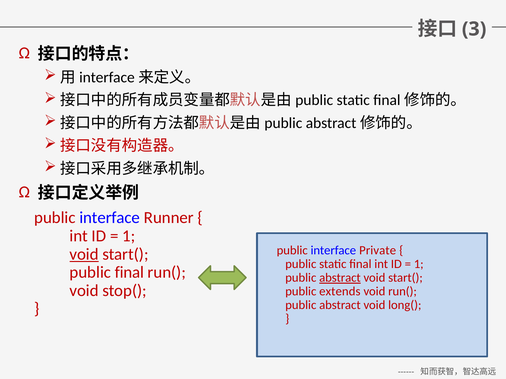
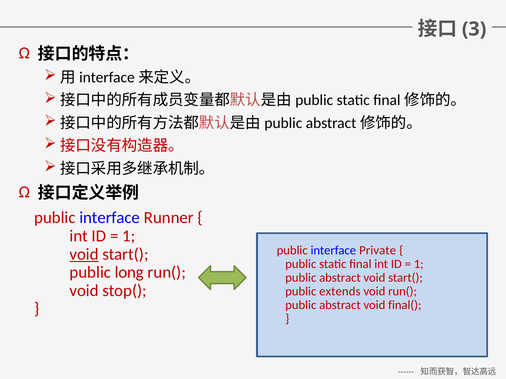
public final: final -> long (129, 273)
abstract underline: present -> none (340, 278)
long(: long( -> final( (405, 305)
